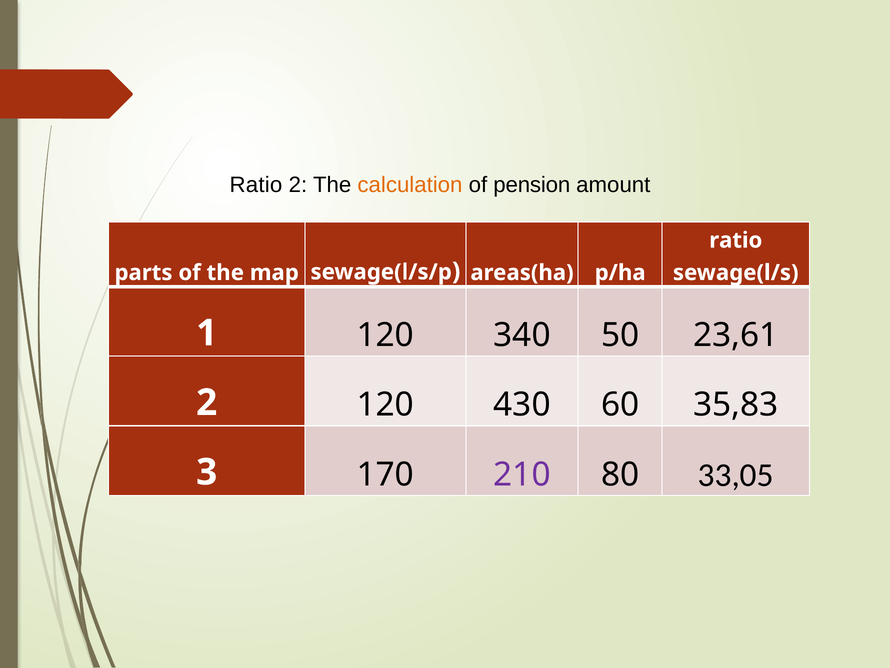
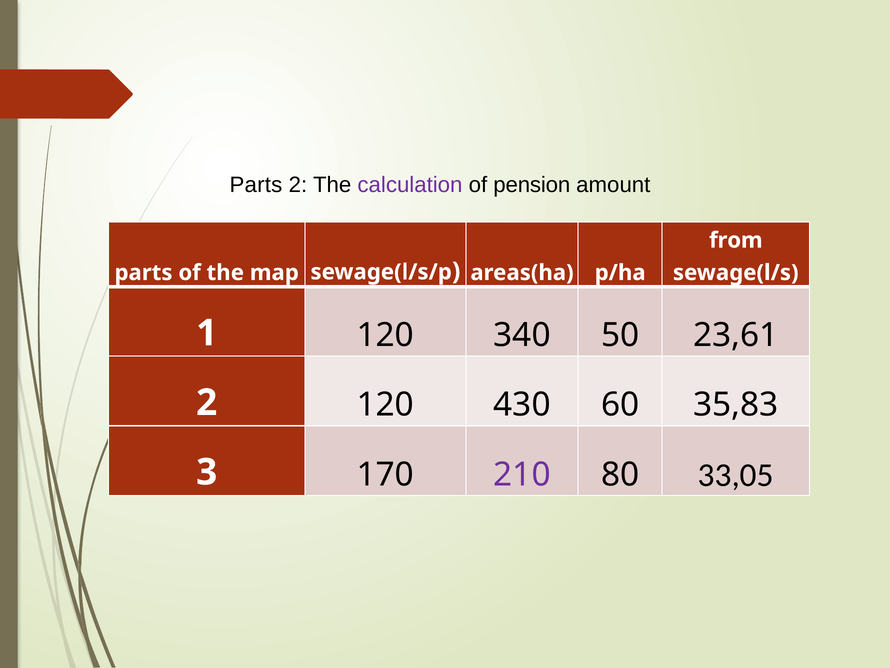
Ratio: Ratio -> Parts (256, 185)
calculation colour: orange -> purple (410, 185)
ratio: ratio -> from (736, 240)
